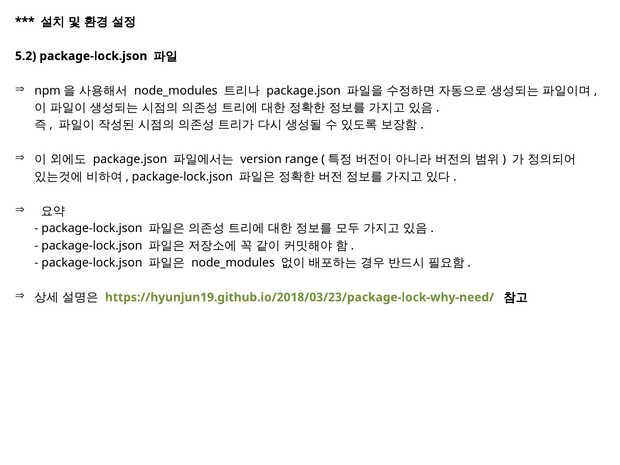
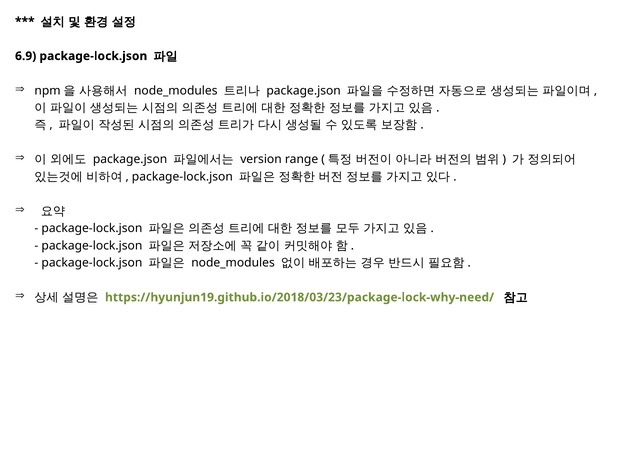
5.2: 5.2 -> 6.9 (26, 56)
